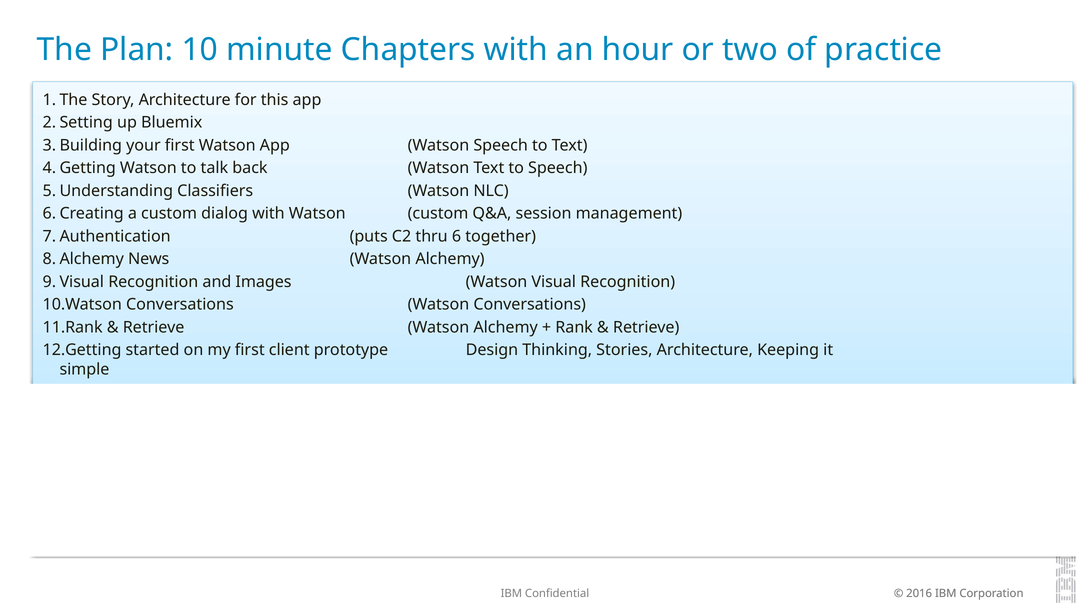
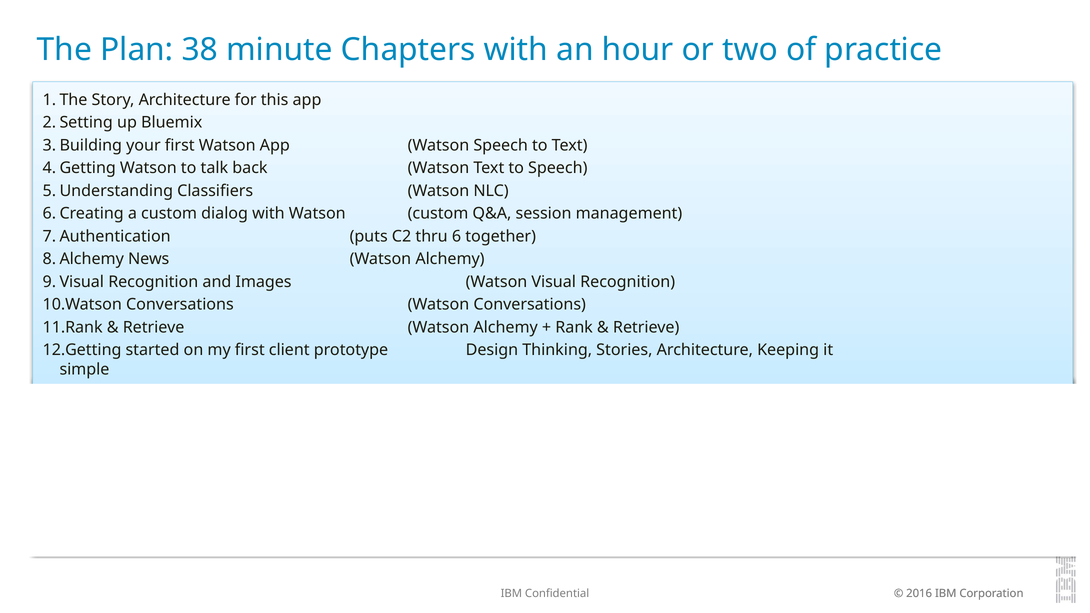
10: 10 -> 38 (200, 50)
